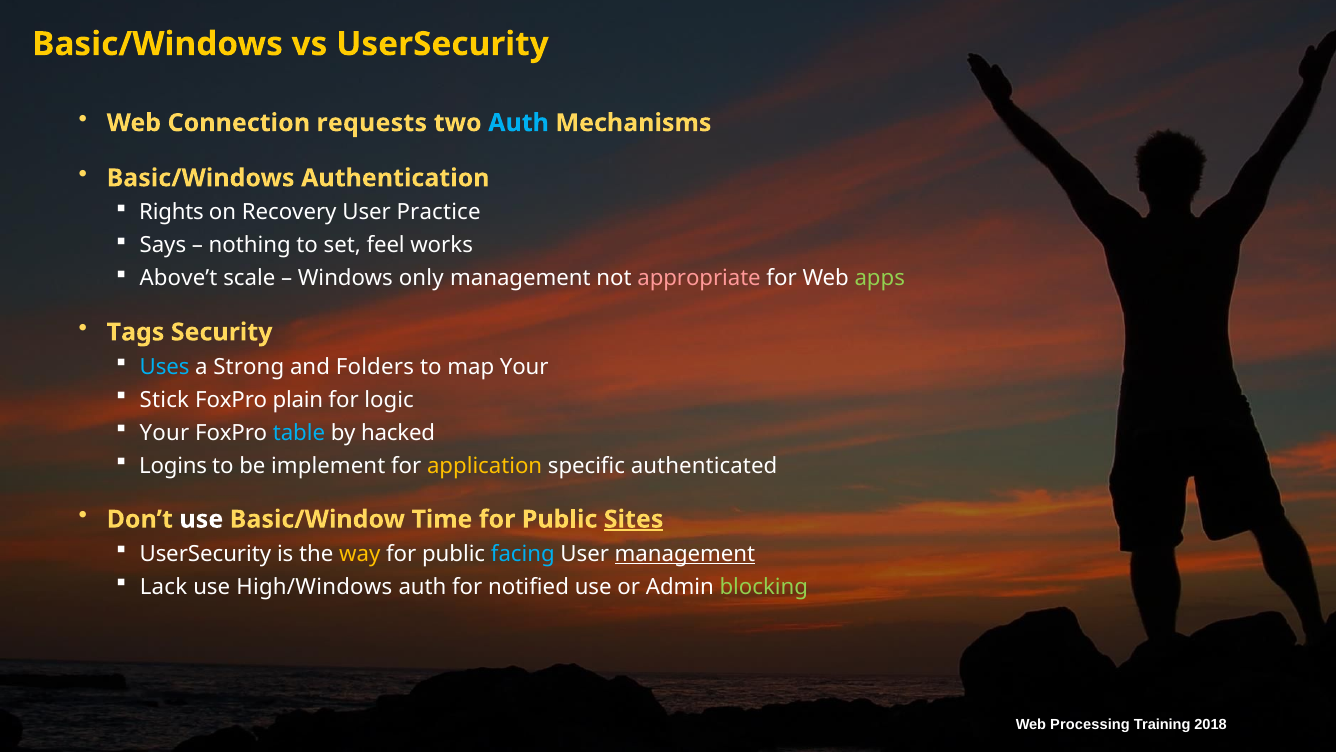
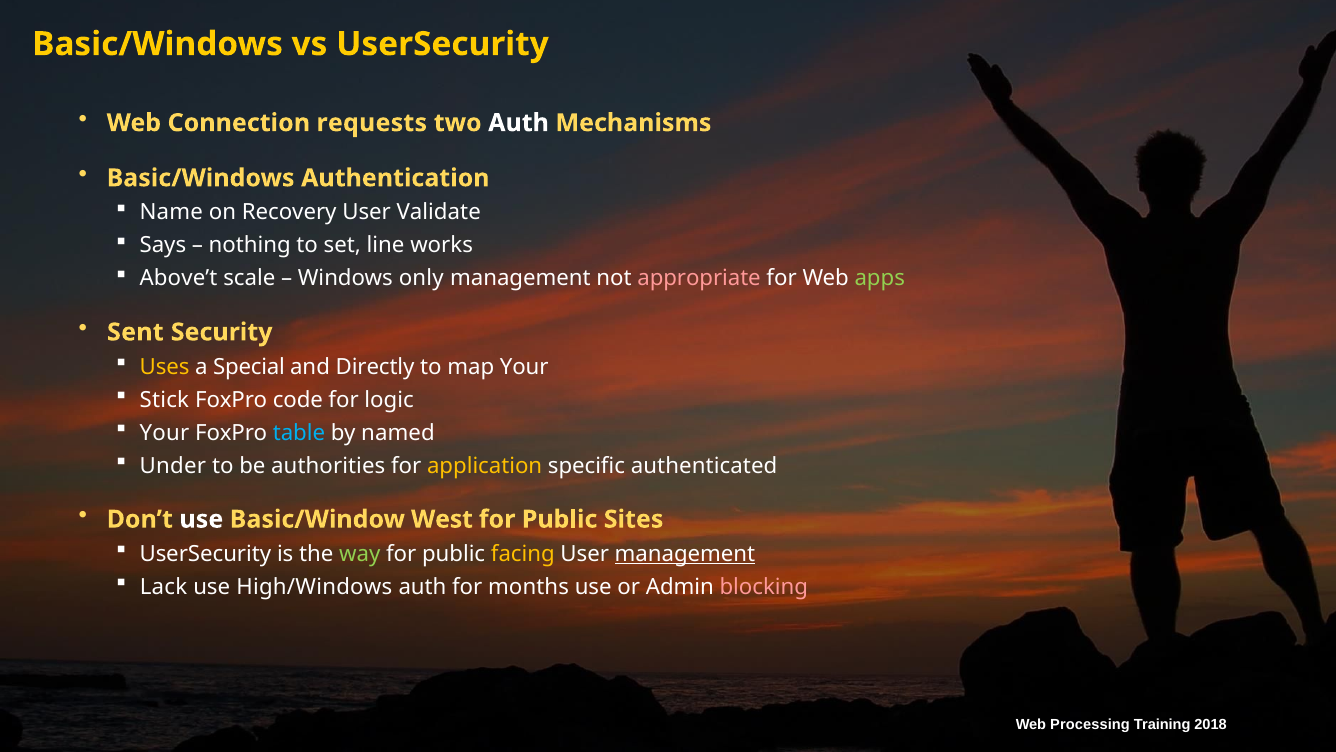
Auth colour: light blue -> white (519, 123)
Rights: Rights -> Name (171, 212)
Practice: Practice -> Validate (439, 212)
feel: feel -> line (386, 245)
Tags: Tags -> Sent (135, 332)
Uses colour: light blue -> yellow (165, 366)
Strong: Strong -> Special (249, 366)
Folders: Folders -> Directly (375, 366)
plain: plain -> code (298, 399)
hacked: hacked -> named (398, 432)
Logins: Logins -> Under (173, 465)
implement: implement -> authorities (328, 465)
Time: Time -> West (442, 519)
Sites underline: present -> none (634, 519)
way colour: yellow -> light green (360, 553)
facing colour: light blue -> yellow (523, 553)
notified: notified -> months (529, 586)
blocking colour: light green -> pink (764, 586)
